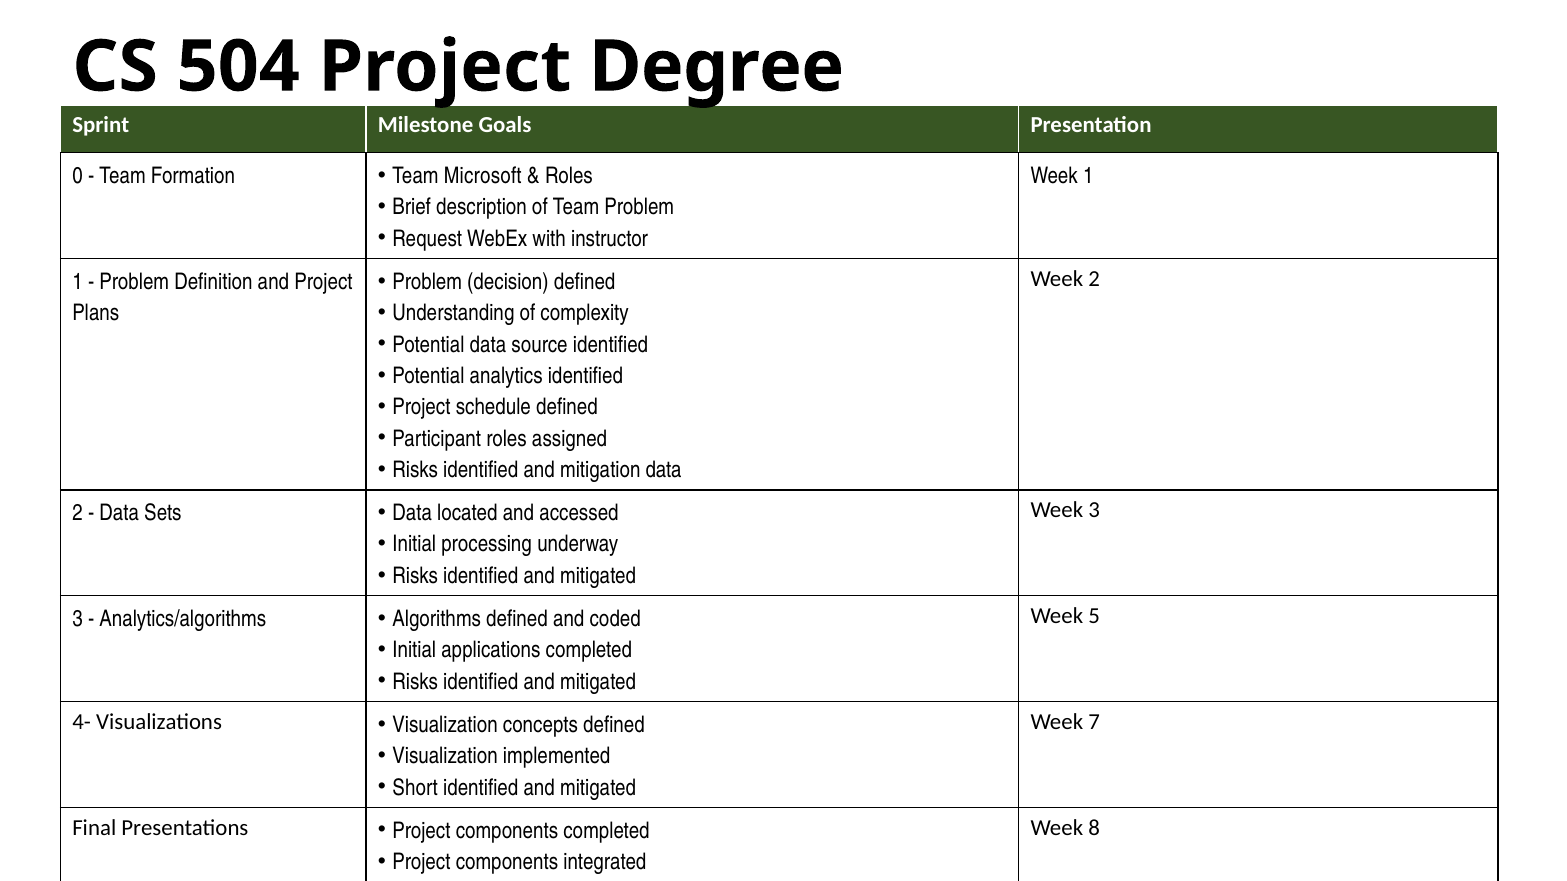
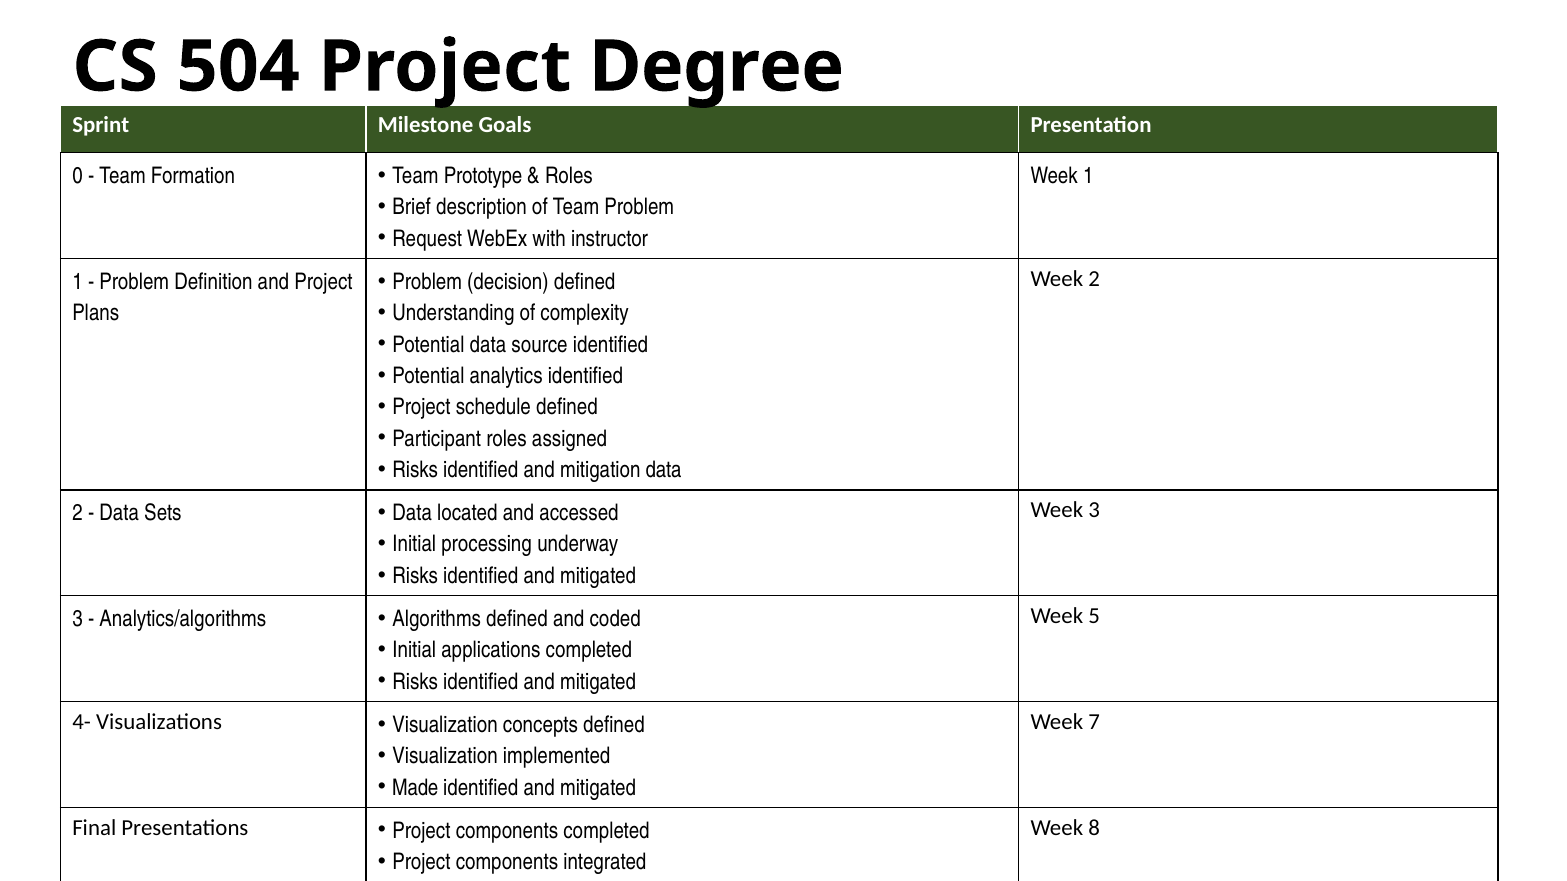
Microsoft: Microsoft -> Prototype (483, 176)
Short: Short -> Made (415, 788)
